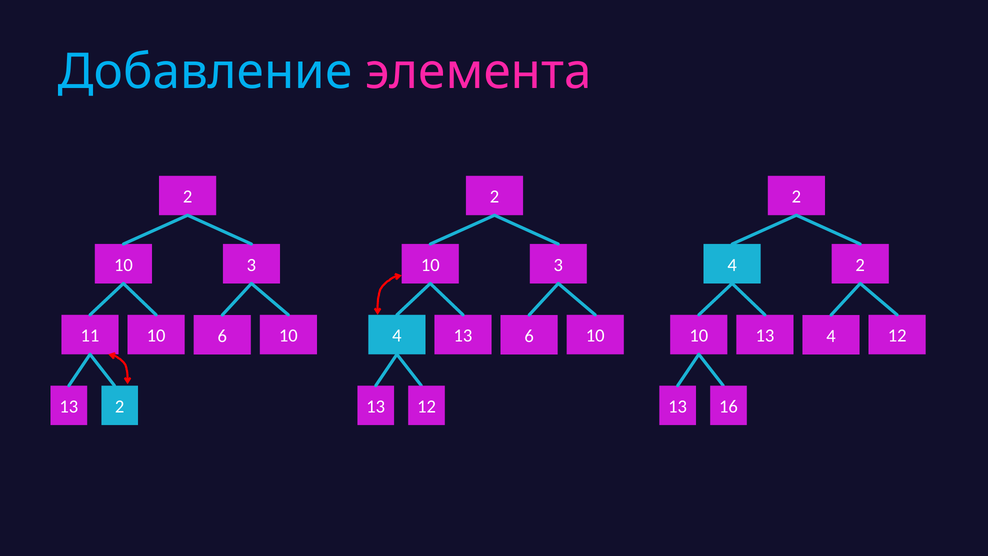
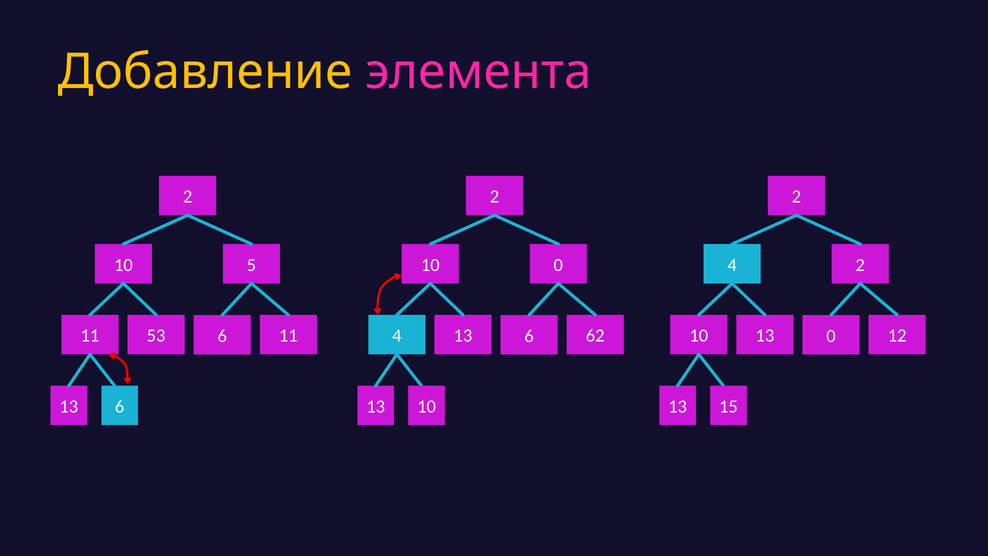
Добавление colour: light blue -> yellow (205, 72)
3: 3 -> 5 (251, 265)
3: 3 -> 0 (558, 265)
11 10: 10 -> 53 (156, 336)
10: 10 -> 11 (288, 336)
13 6 10: 10 -> 62 (595, 336)
13 4: 4 -> 0 (831, 336)
2: 2 -> 6 (120, 407)
13 12: 12 -> 10 (427, 407)
16: 16 -> 15 (728, 407)
